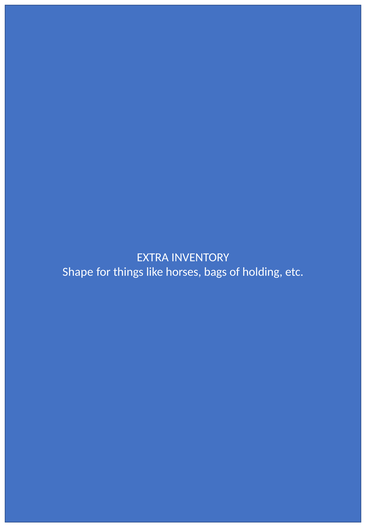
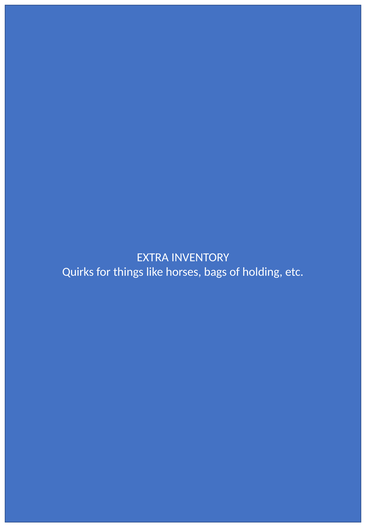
Shape: Shape -> Quirks (78, 272)
